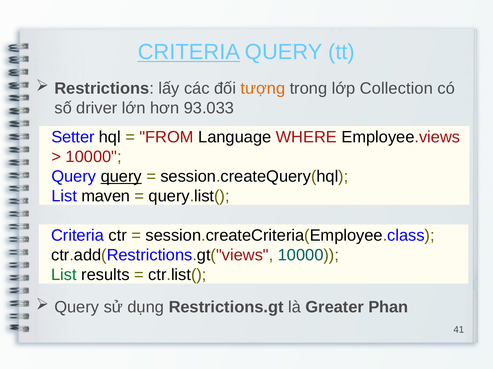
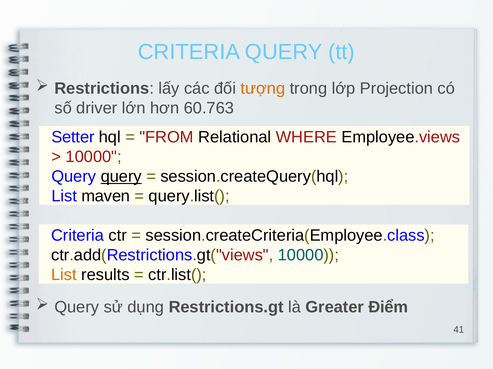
CRITERIA underline: present -> none (189, 52)
Collection: Collection -> Projection (396, 89)
93.033: 93.033 -> 60.763 (209, 108)
Language: Language -> Relational (235, 137)
List colour: green -> orange (64, 275)
Phan: Phan -> Điểm (388, 308)
